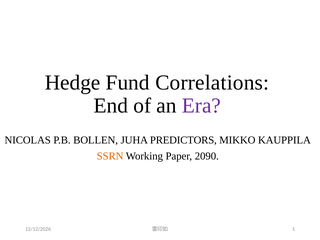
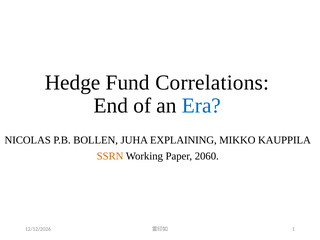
Era colour: purple -> blue (201, 106)
PREDICTORS: PREDICTORS -> EXPLAINING (183, 140)
2090: 2090 -> 2060 (207, 156)
